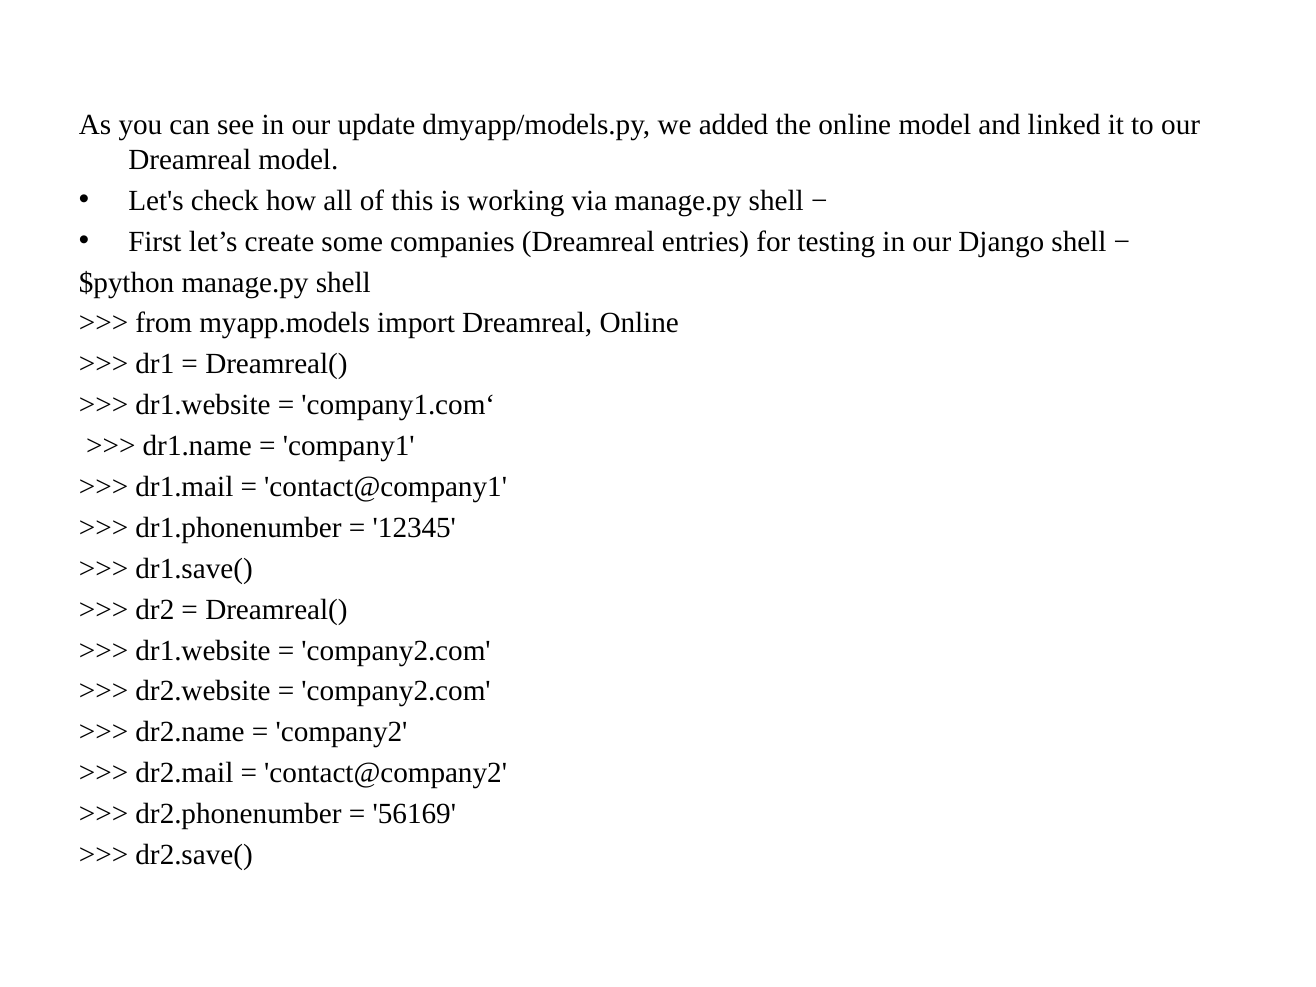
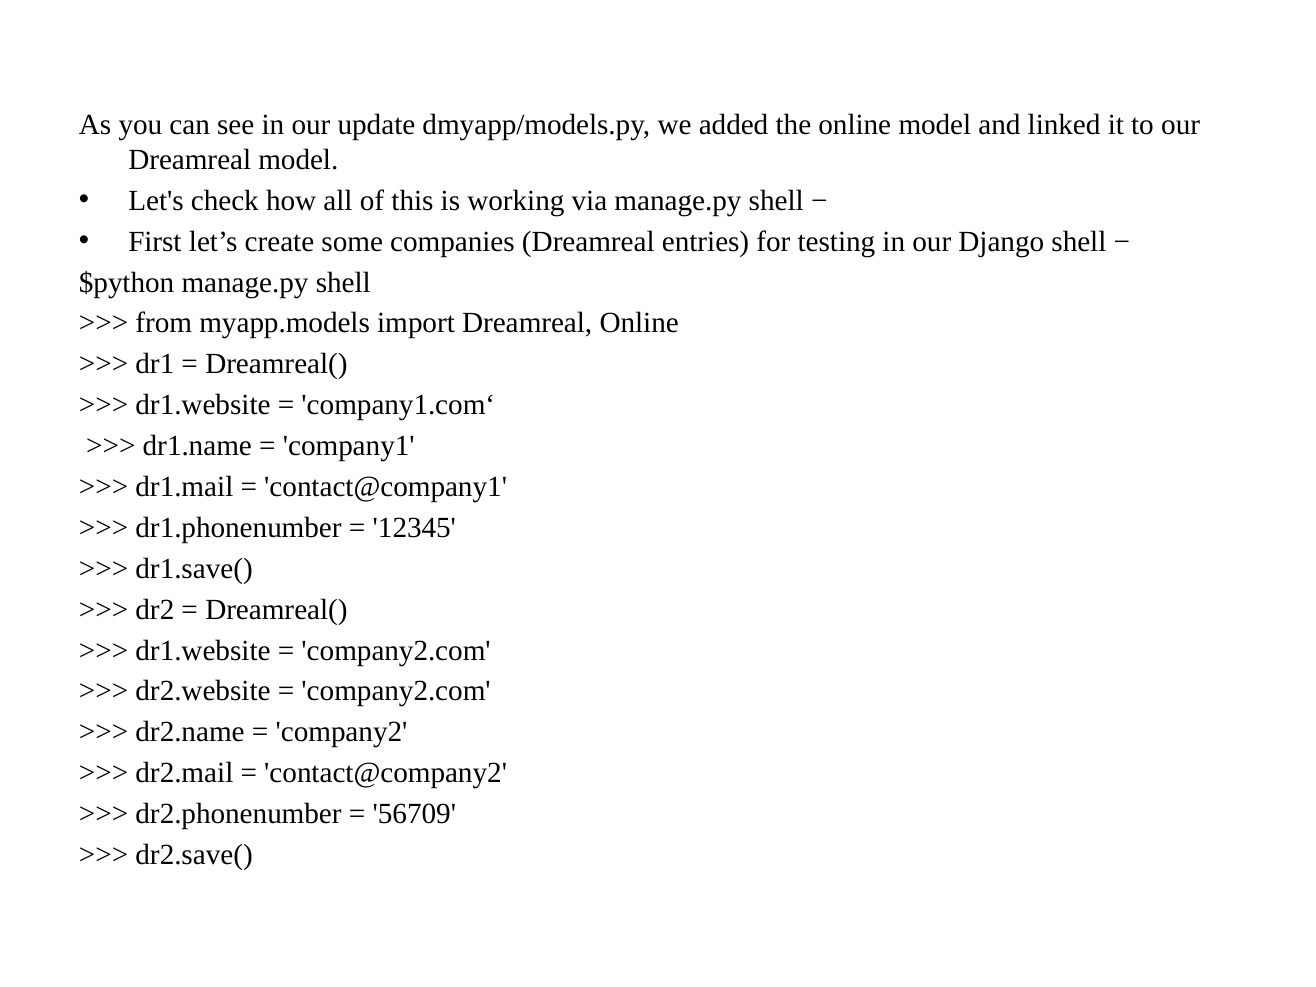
56169: 56169 -> 56709 (414, 814)
